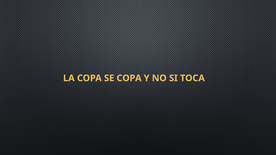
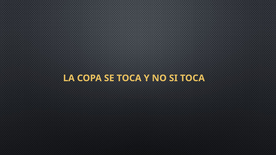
SE COPA: COPA -> TOCA (129, 78)
